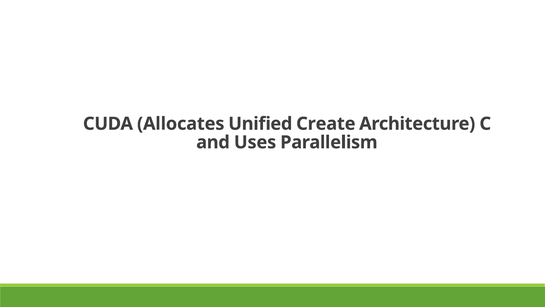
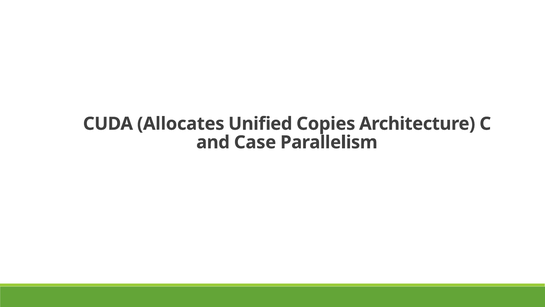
Create: Create -> Copies (326, 124)
Uses: Uses -> Case (255, 142)
